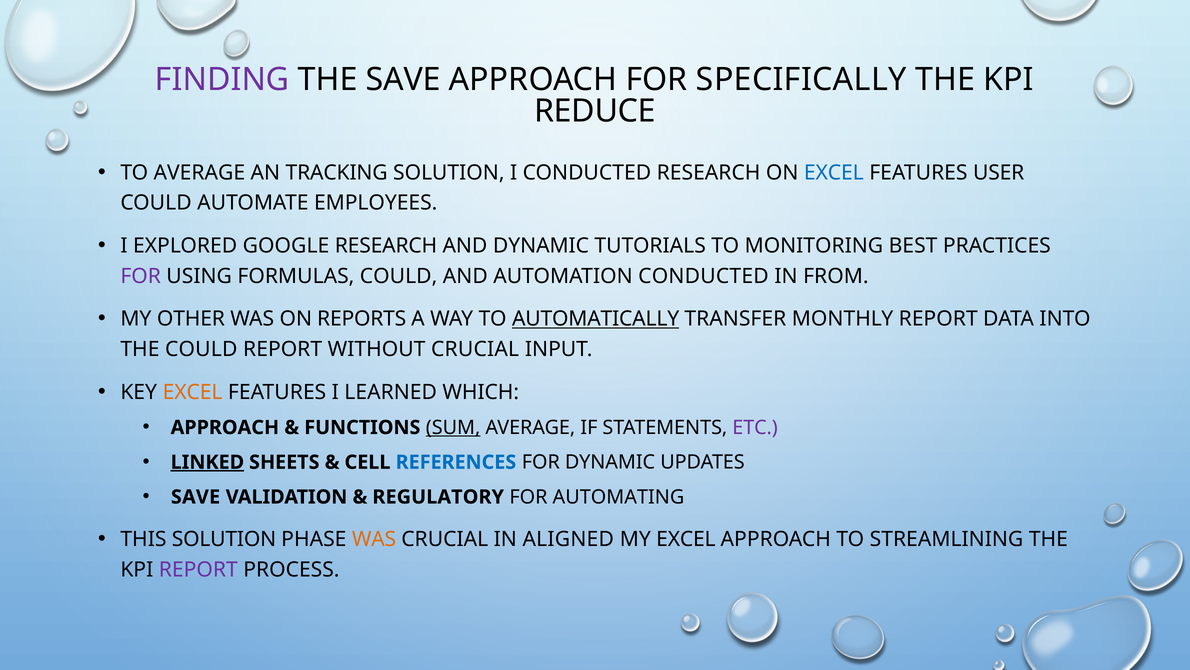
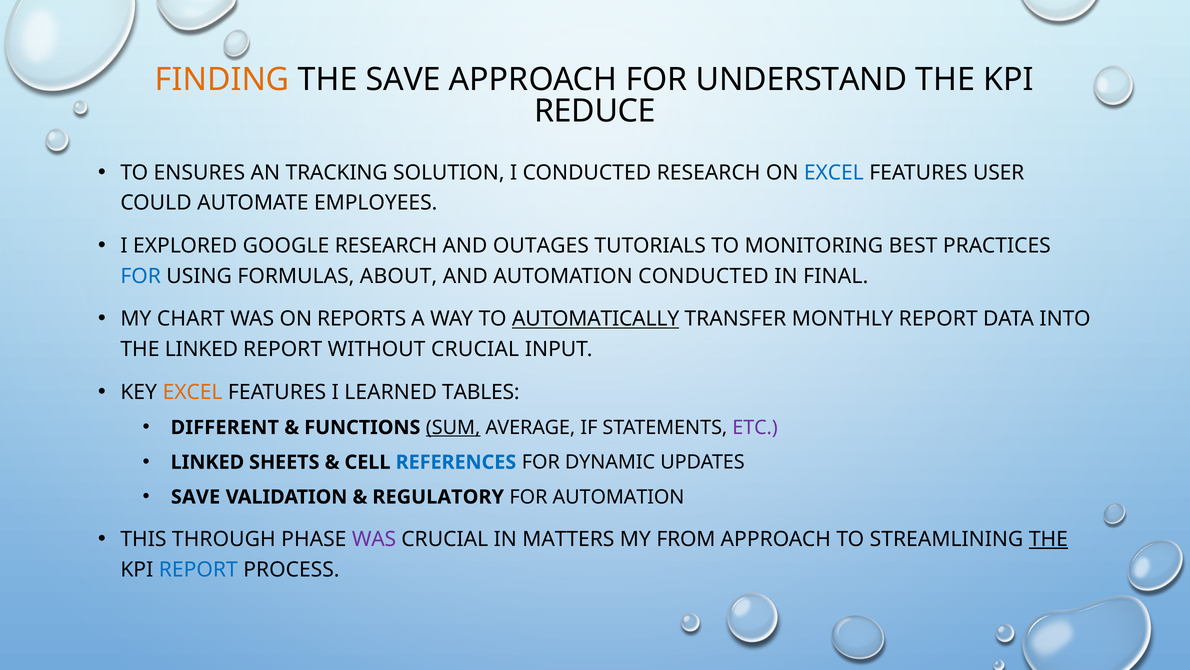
FINDING colour: purple -> orange (222, 80)
SPECIFICALLY: SPECIFICALLY -> UNDERSTAND (802, 80)
TO AVERAGE: AVERAGE -> ENSURES (199, 172)
AND DYNAMIC: DYNAMIC -> OUTAGES (541, 246)
FOR colour: purple -> blue (141, 276)
FORMULAS COULD: COULD -> ABOUT (399, 276)
FROM: FROM -> FINAL (836, 276)
OTHER: OTHER -> CHART (191, 319)
THE COULD: COULD -> LINKED (201, 349)
WHICH: WHICH -> TABLES (481, 392)
APPROACH: APPROACH -> DIFFERENT (225, 427)
LINKED underline: present -> none (207, 462)
FOR AUTOMATING: AUTOMATING -> AUTOMATION (619, 497)
THIS SOLUTION: SOLUTION -> THROUGH (224, 539)
WAS colour: orange -> purple (374, 539)
ALIGNED: ALIGNED -> MATTERS (568, 539)
MY EXCEL: EXCEL -> FROM (686, 539)
THE underline: none -> present (1048, 539)
REPORT colour: purple -> blue (198, 569)
